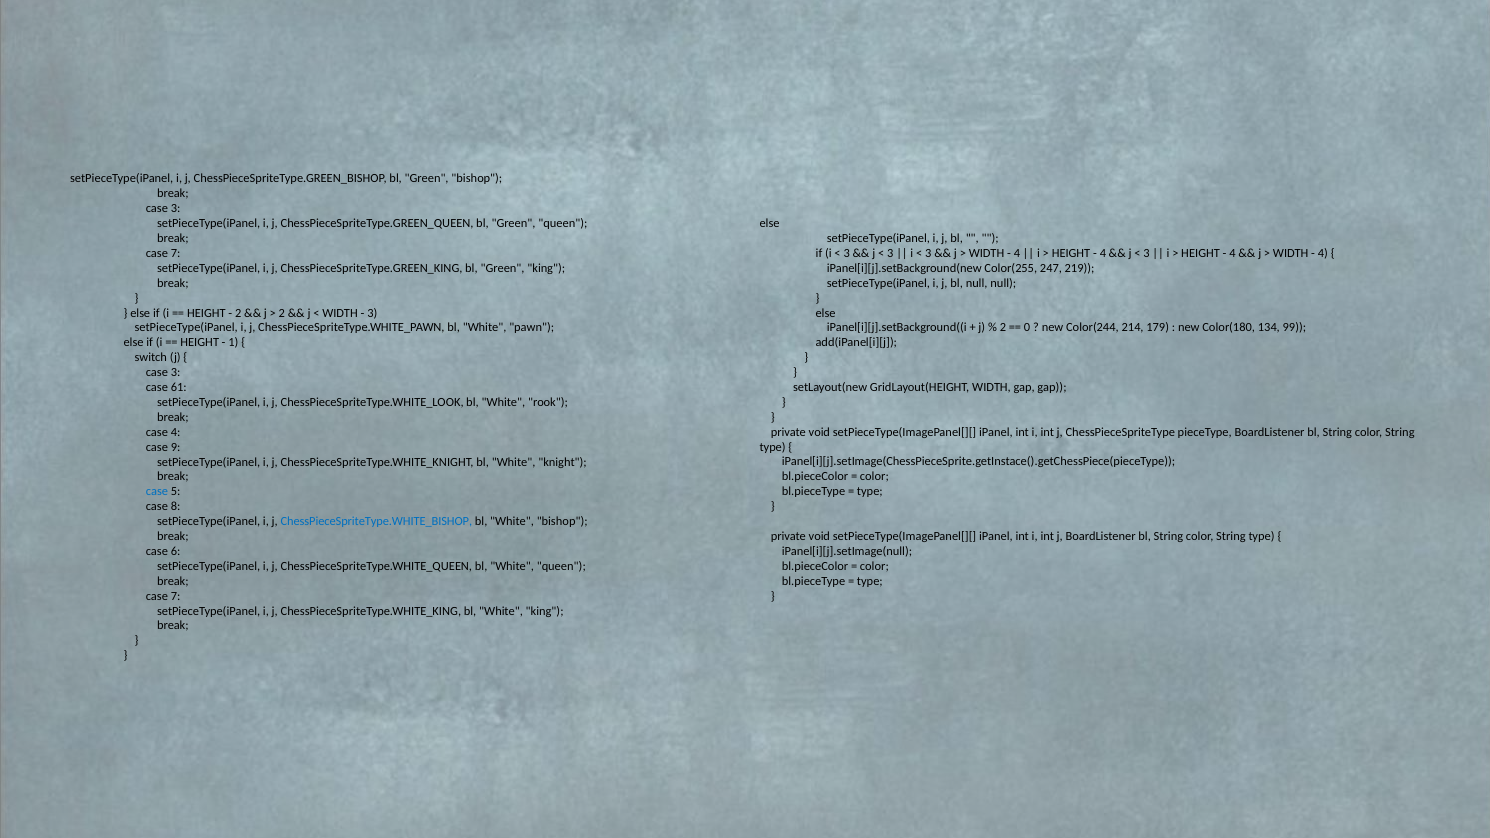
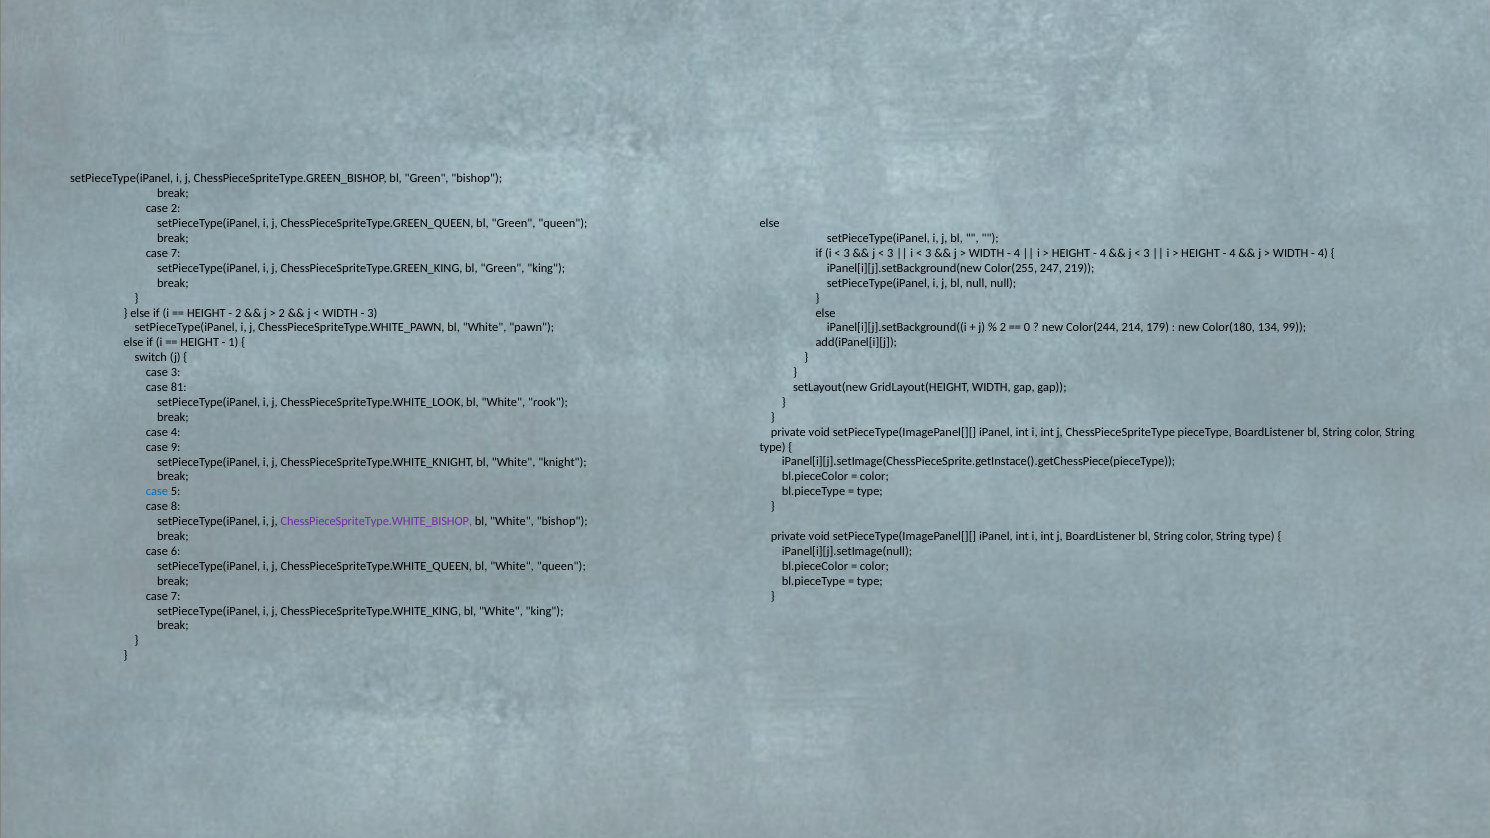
3: 3 -> 2 (176, 209)
61: 61 -> 81 (179, 388)
ChessPieceSpriteType.WHITE_BISHOP colour: blue -> purple (376, 522)
